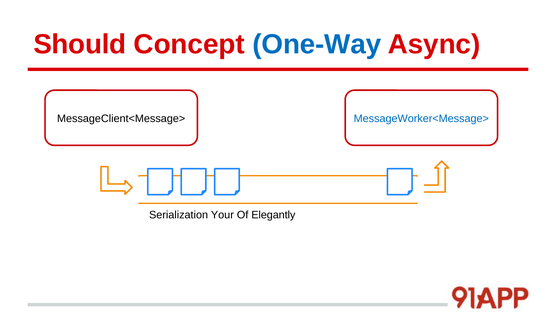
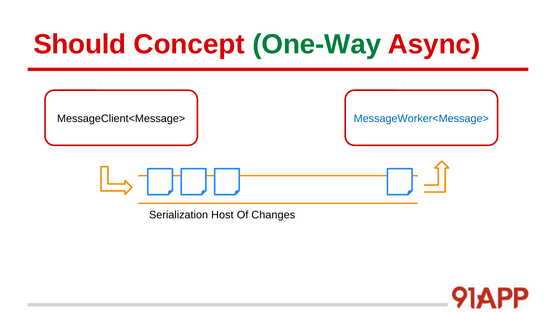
One-Way colour: blue -> green (317, 44)
Your: Your -> Host (222, 215)
Elegantly: Elegantly -> Changes (273, 215)
